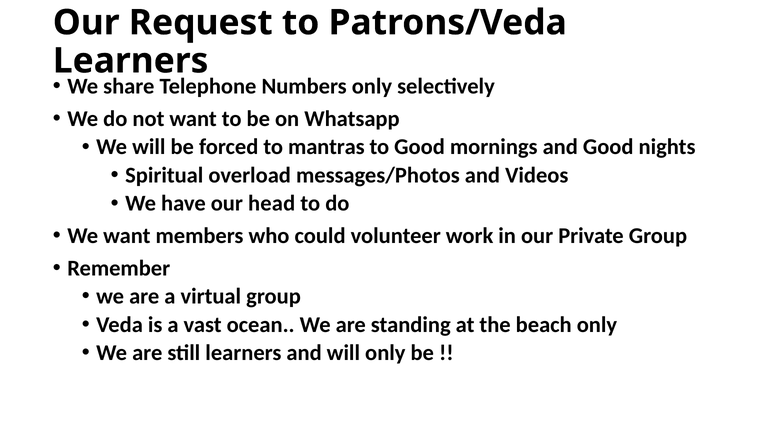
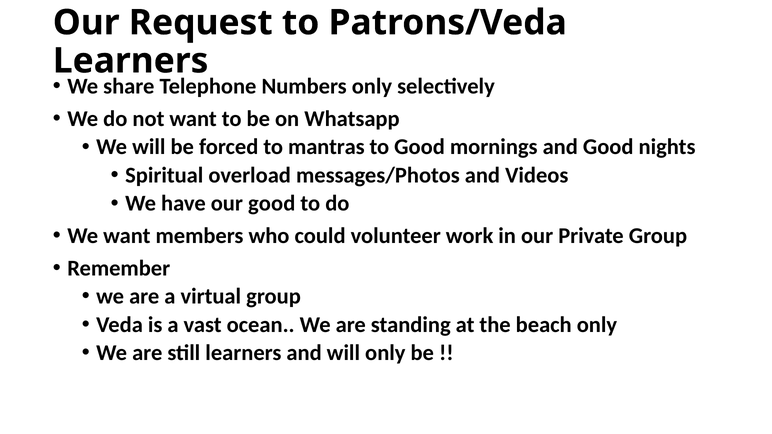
our head: head -> good (272, 204)
